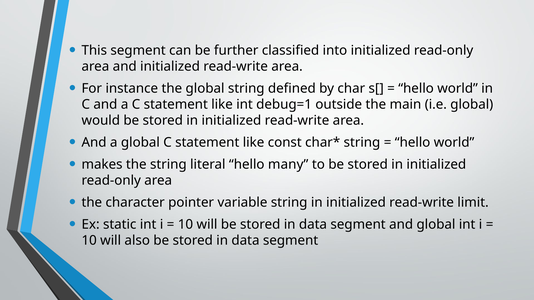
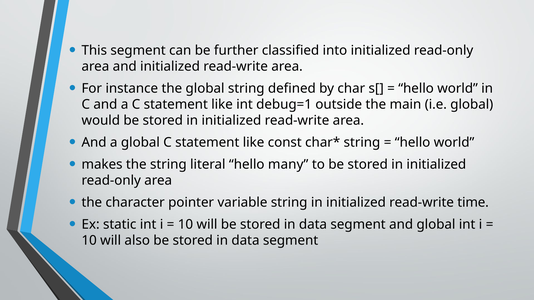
limit: limit -> time (473, 203)
